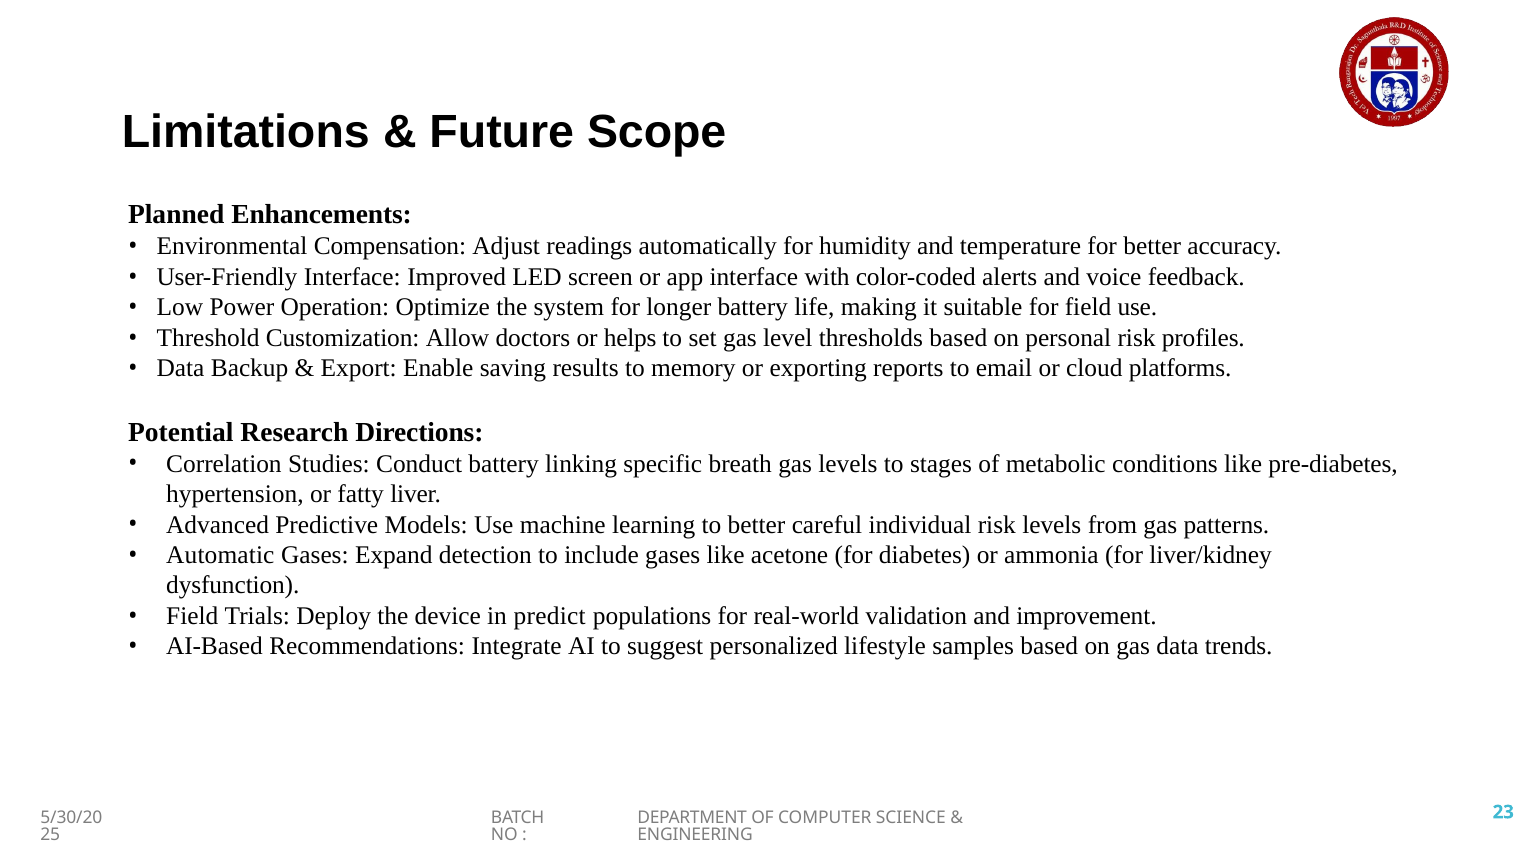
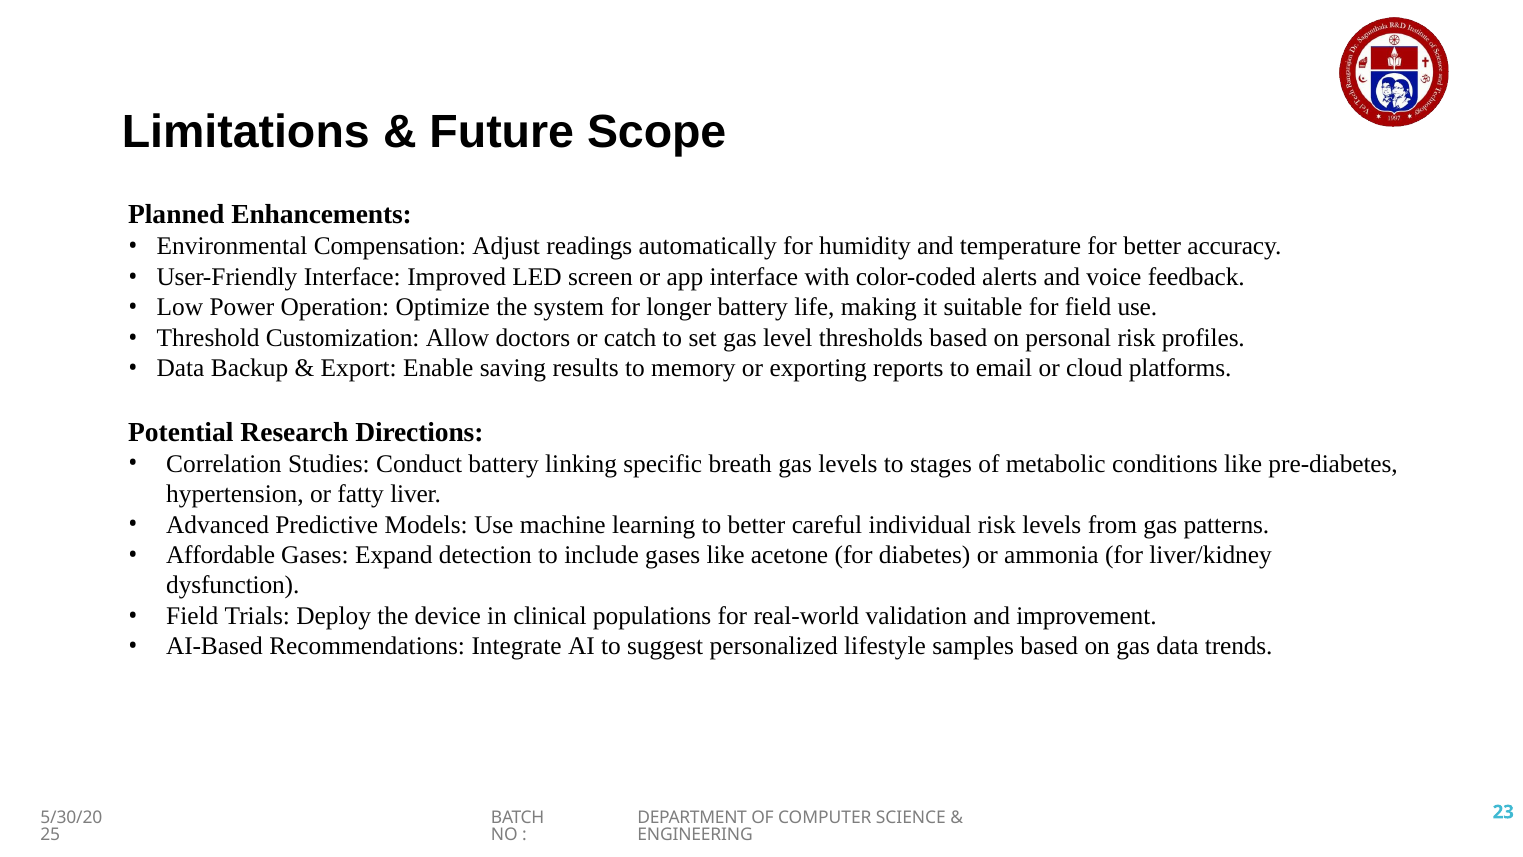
helps: helps -> catch (630, 338)
Automatic: Automatic -> Affordable (221, 555)
predict: predict -> clinical (550, 616)
